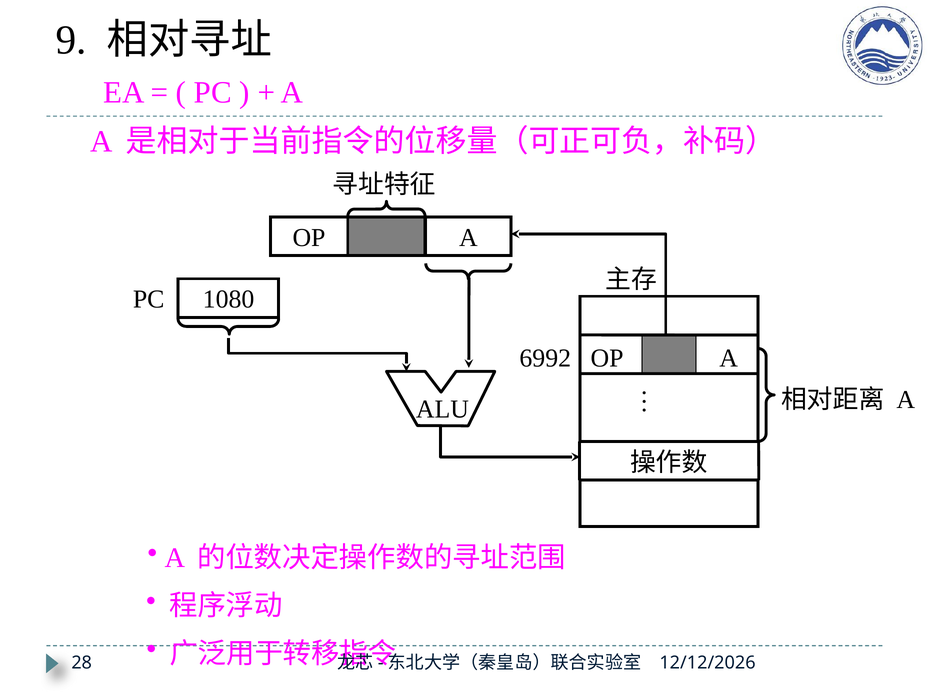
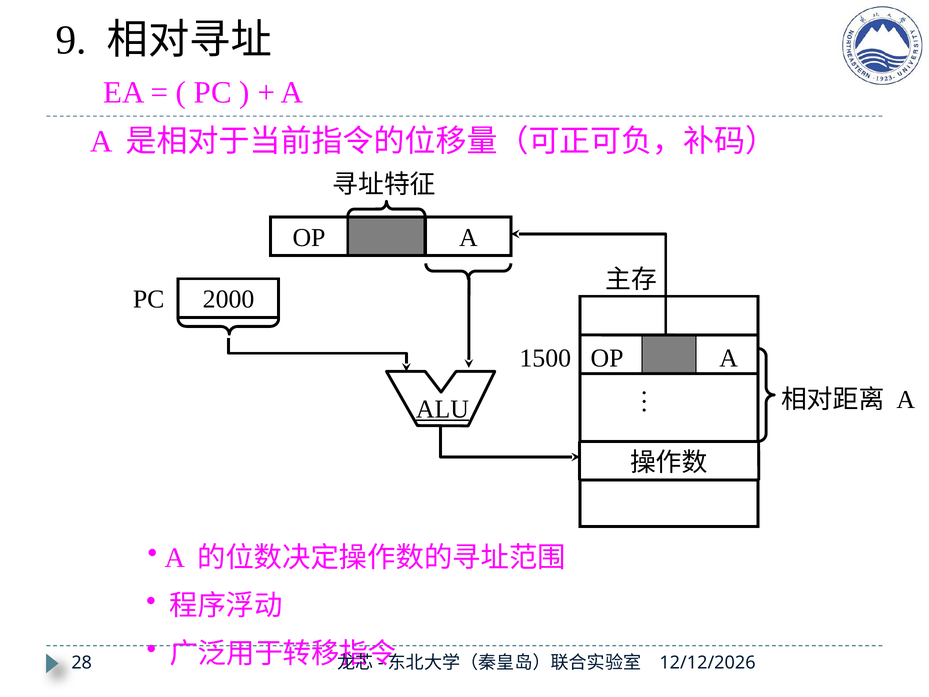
1080: 1080 -> 2000 (229, 299)
6992: 6992 -> 1500 (545, 358)
ALU underline: none -> present (442, 409)
